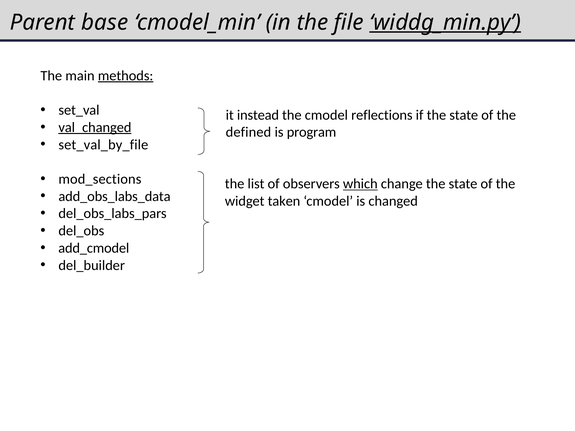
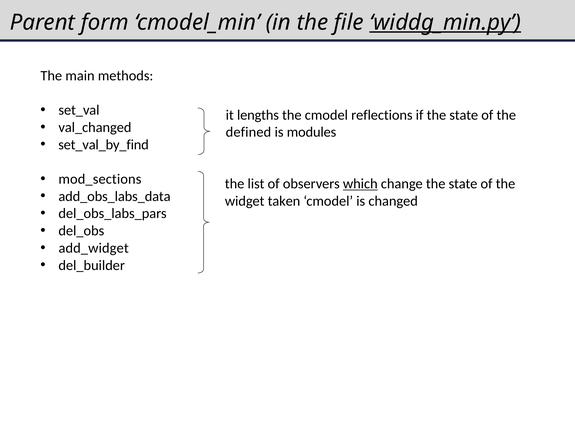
base: base -> form (105, 22)
methods underline: present -> none (126, 76)
instead: instead -> lengths (258, 115)
val_changed underline: present -> none (95, 127)
program: program -> modules (312, 132)
set_val_by_file: set_val_by_file -> set_val_by_find (104, 145)
add_cmodel: add_cmodel -> add_widget (94, 248)
